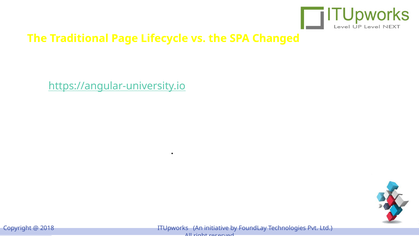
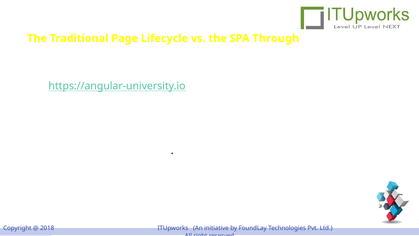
SPA Changed: Changed -> Through (276, 38)
